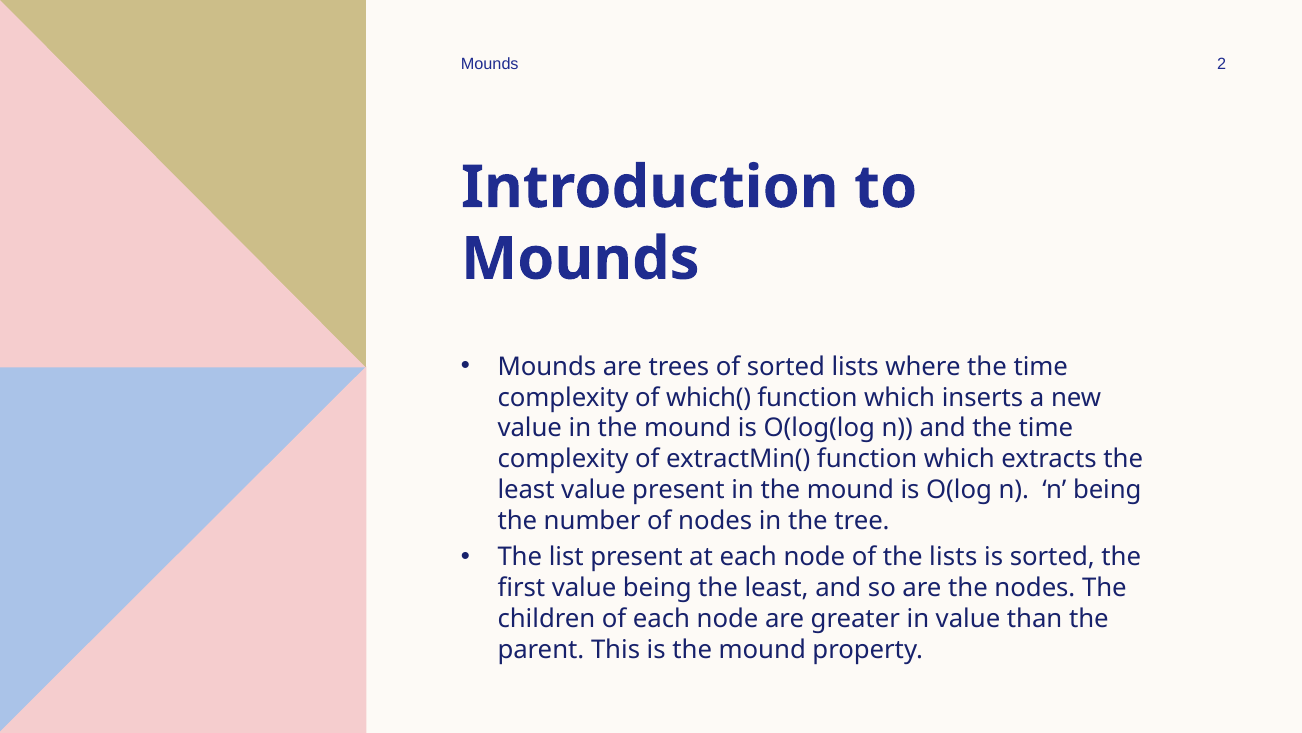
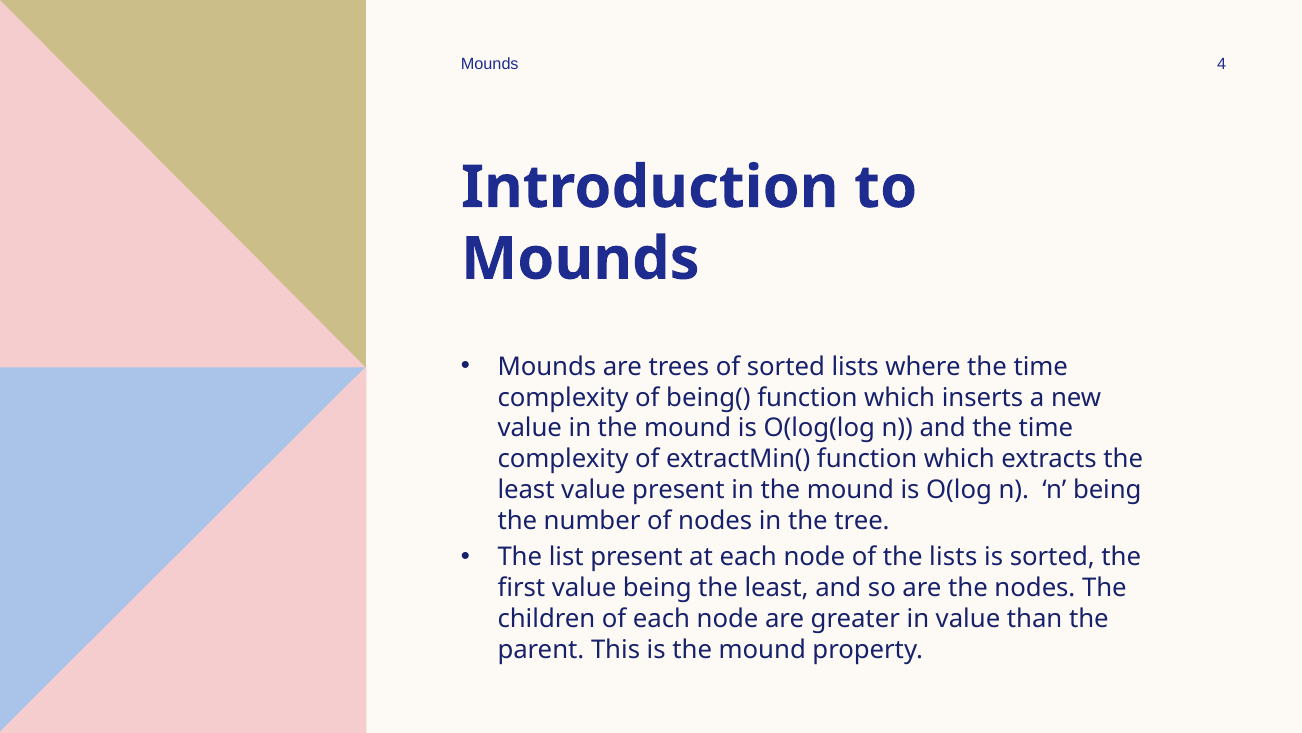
2: 2 -> 4 (1222, 65)
which(: which( -> being( (708, 397)
